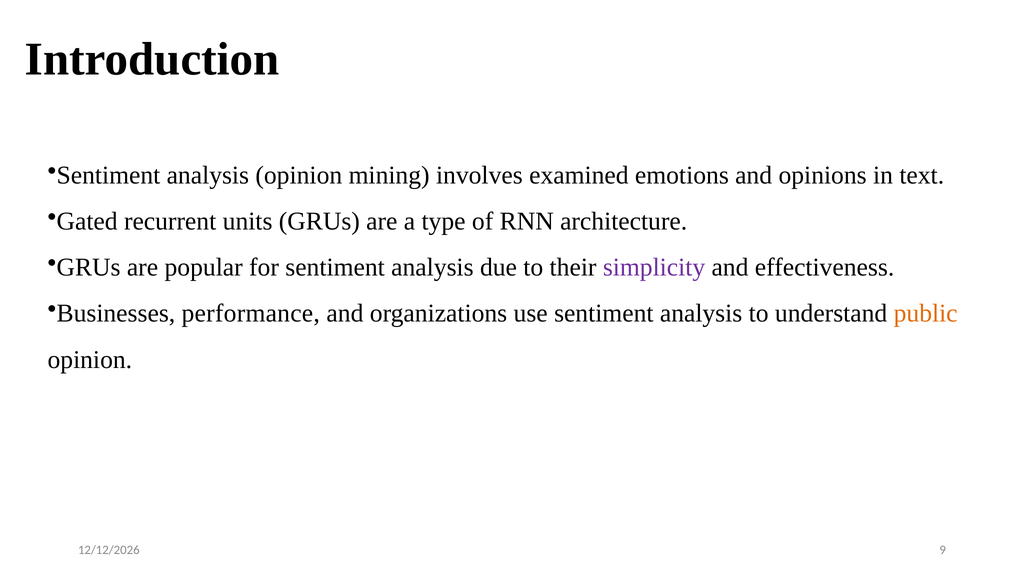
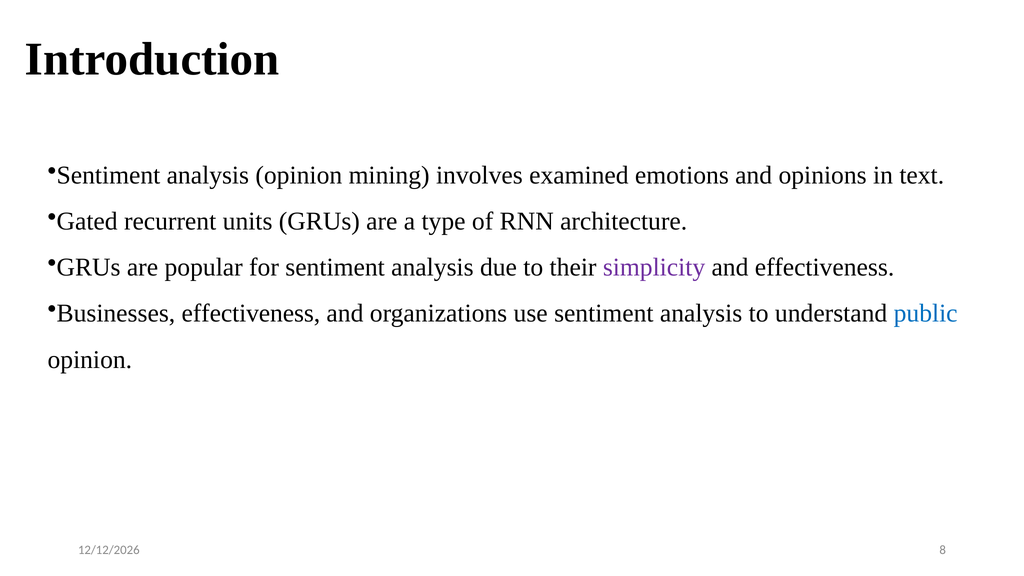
Businesses performance: performance -> effectiveness (251, 313)
public colour: orange -> blue (926, 313)
9: 9 -> 8 (943, 550)
